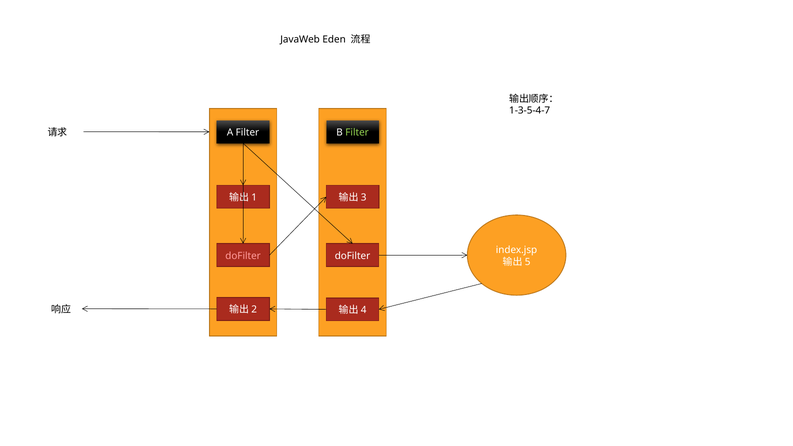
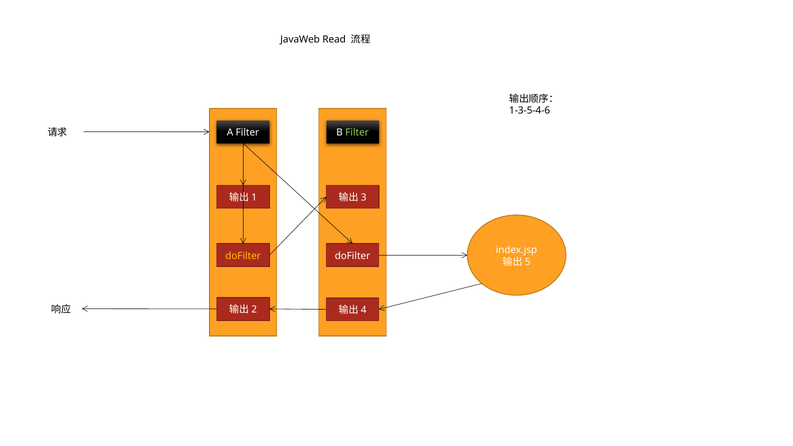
Eden: Eden -> Read (334, 40)
1-3-5-4-7: 1-3-5-4-7 -> 1-3-5-4-6 (530, 111)
doFilter colour: pink -> yellow (243, 256)
